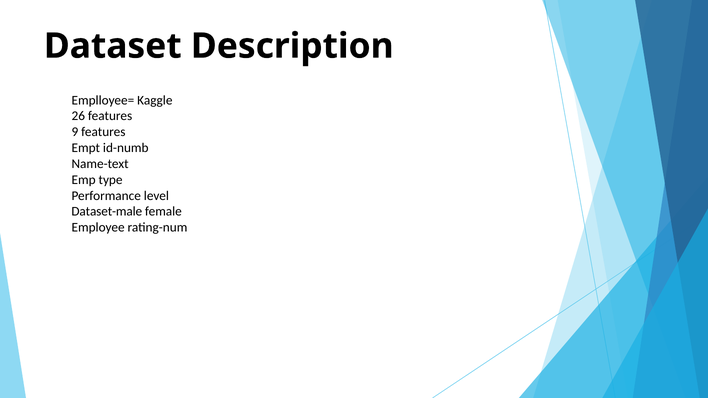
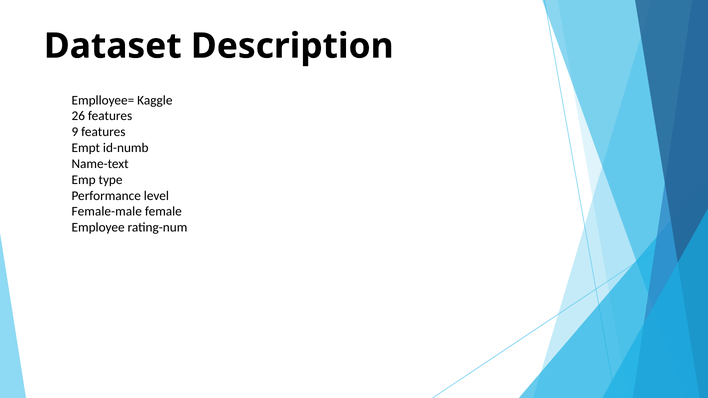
Dataset-male: Dataset-male -> Female-male (107, 212)
